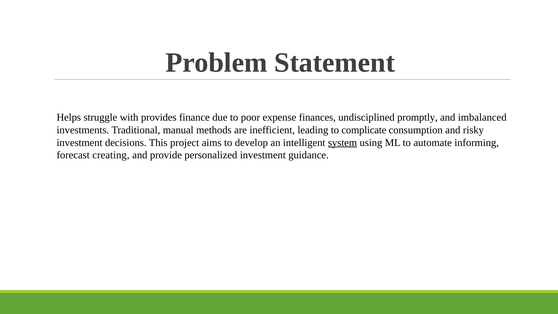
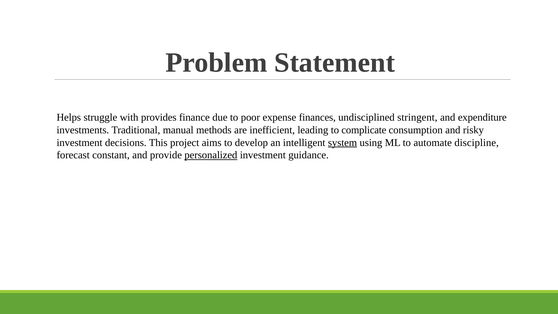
promptly: promptly -> stringent (417, 117)
imbalanced: imbalanced -> expenditure (482, 117)
informing: informing -> discipline (477, 142)
creating: creating -> constant (111, 155)
personalized underline: none -> present (211, 155)
